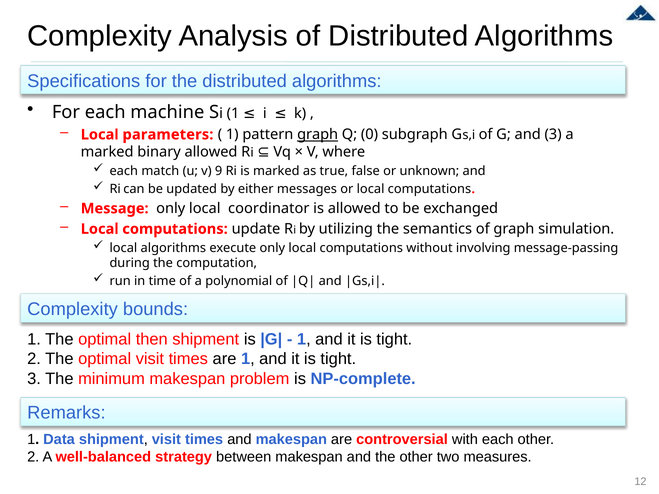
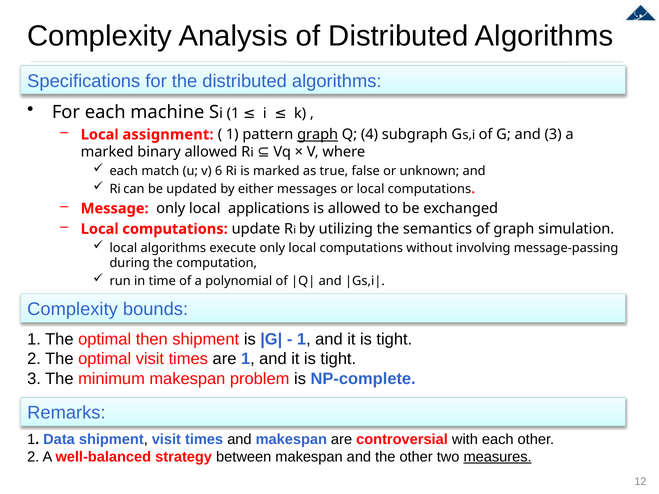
parameters: parameters -> assignment (168, 135)
0: 0 -> 4 (370, 135)
9: 9 -> 6 (219, 171)
coordinator: coordinator -> applications (269, 209)
measures underline: none -> present (498, 457)
